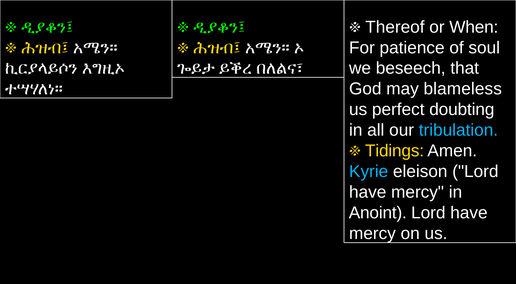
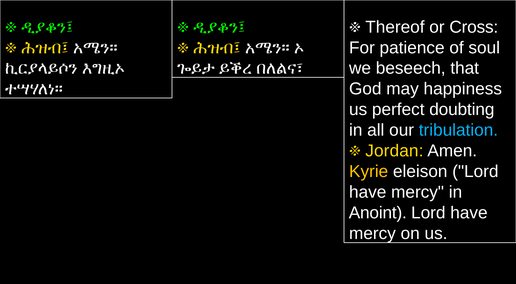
When: When -> Cross (474, 27)
blameless: blameless -> happiness (463, 89)
Tidings: Tidings -> Jordan (394, 151)
Kyrie colour: light blue -> yellow (369, 171)
